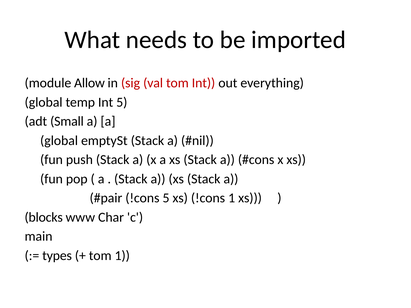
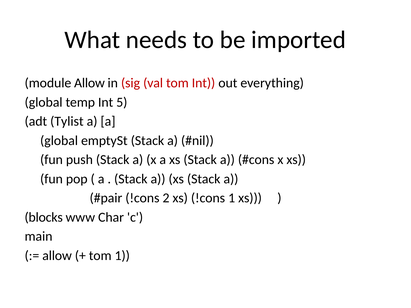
Small: Small -> Tylist (67, 122)
!cons 5: 5 -> 2 (166, 198)
types: types -> allow (57, 256)
